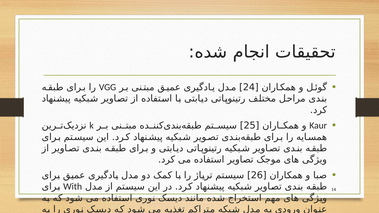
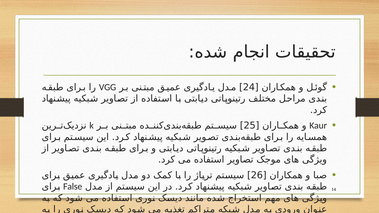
With: With -> False (73, 187)
